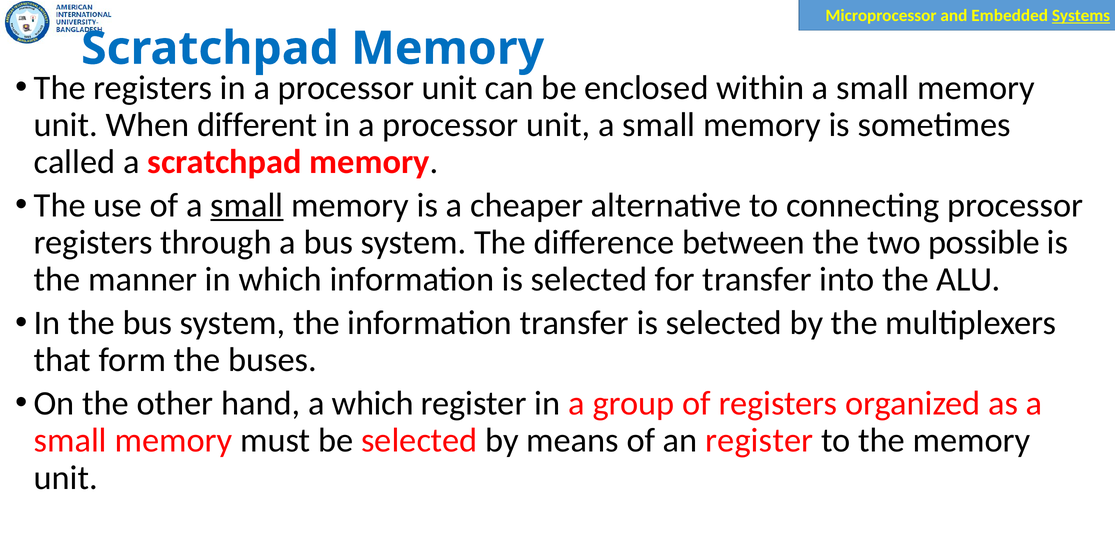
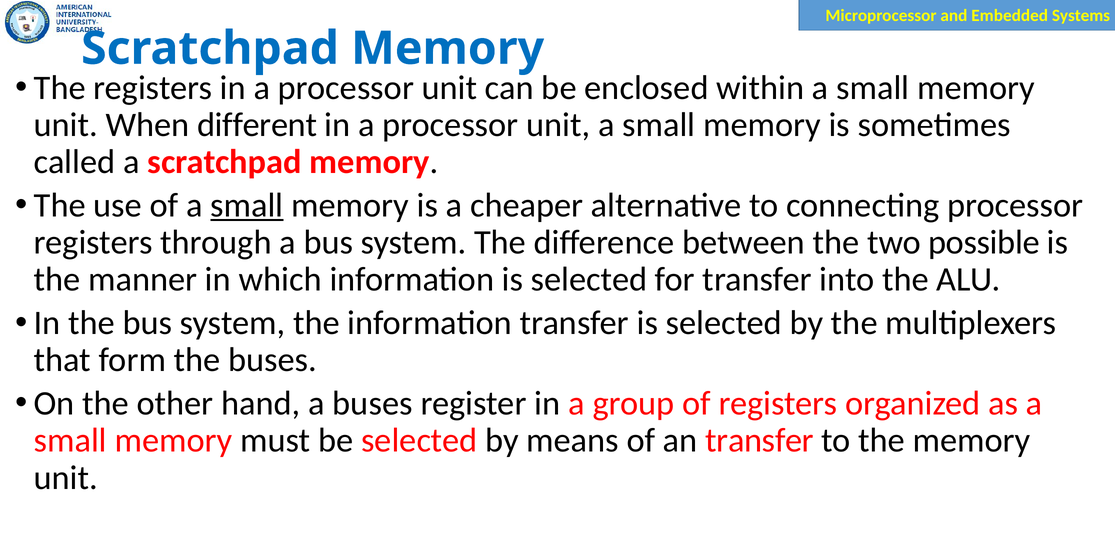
Systems underline: present -> none (1081, 16)
a which: which -> buses (373, 404)
an register: register -> transfer (760, 441)
